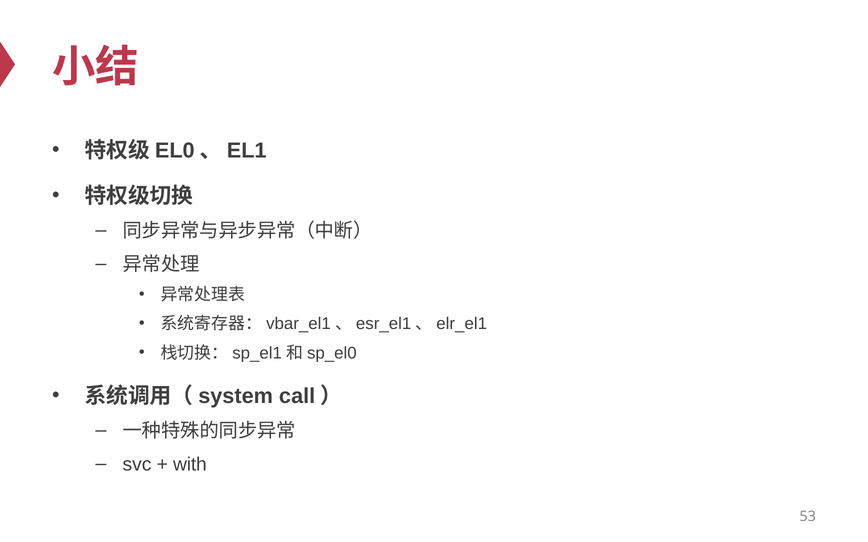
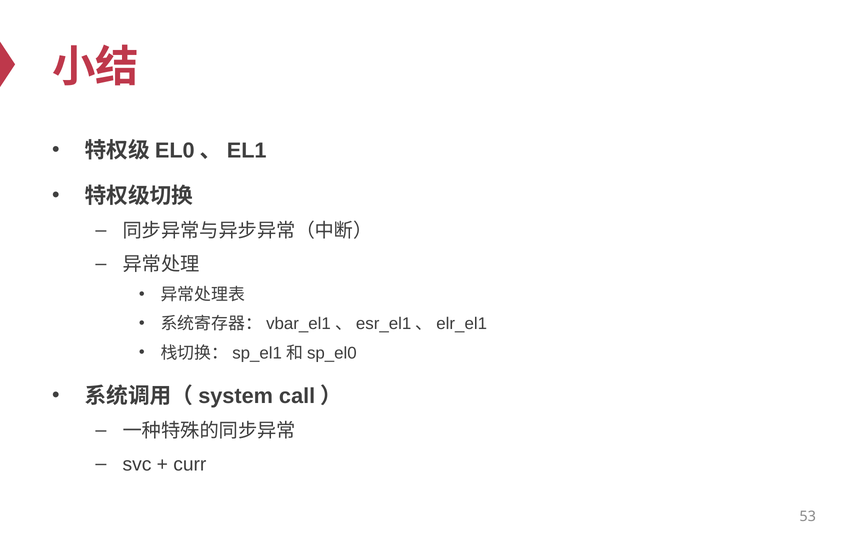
with: with -> curr (190, 465)
